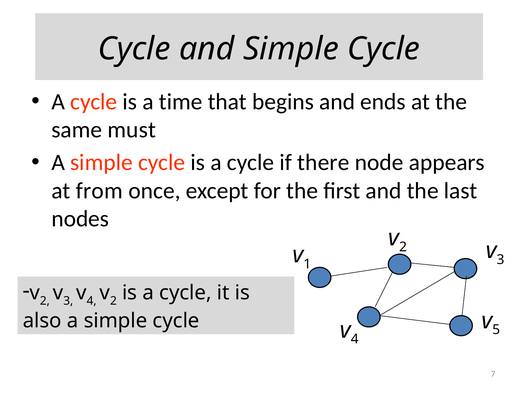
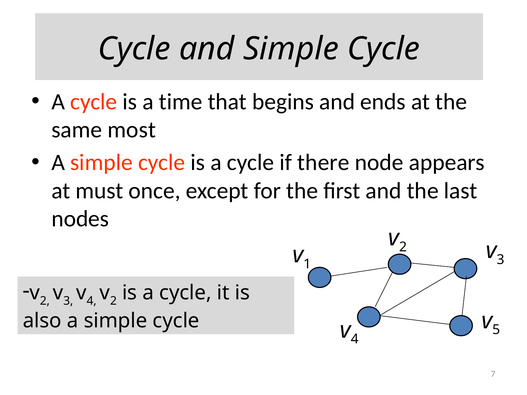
must: must -> most (132, 130)
from: from -> must (99, 191)
